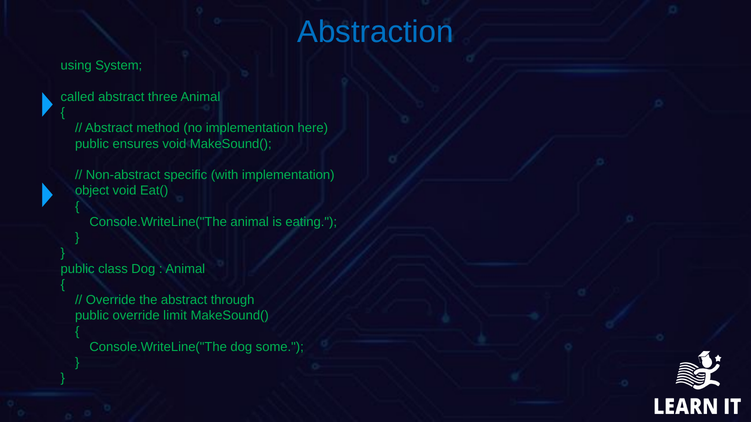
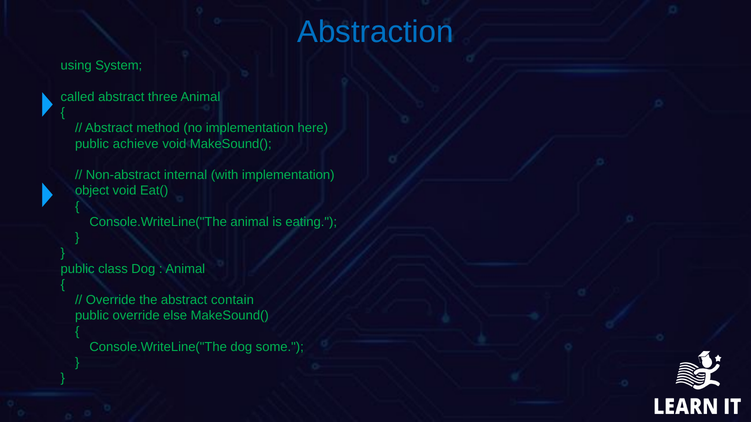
ensures: ensures -> achieve (136, 144)
specific: specific -> internal (186, 175)
through: through -> contain (233, 300)
limit: limit -> else (175, 316)
